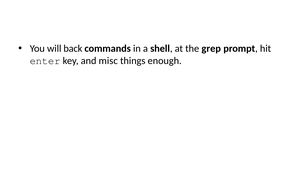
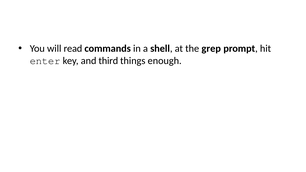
back: back -> read (73, 49)
misc: misc -> third (108, 61)
